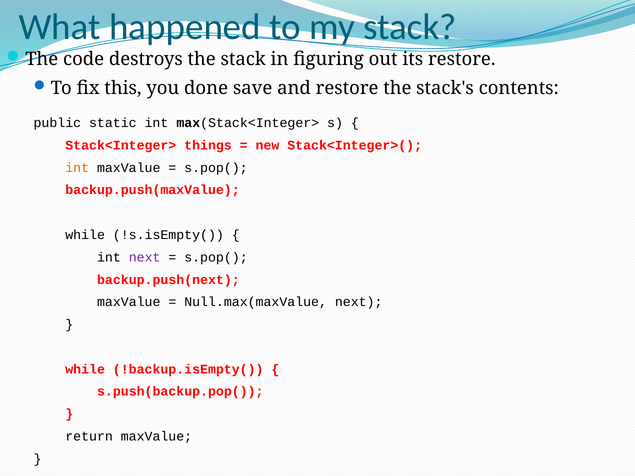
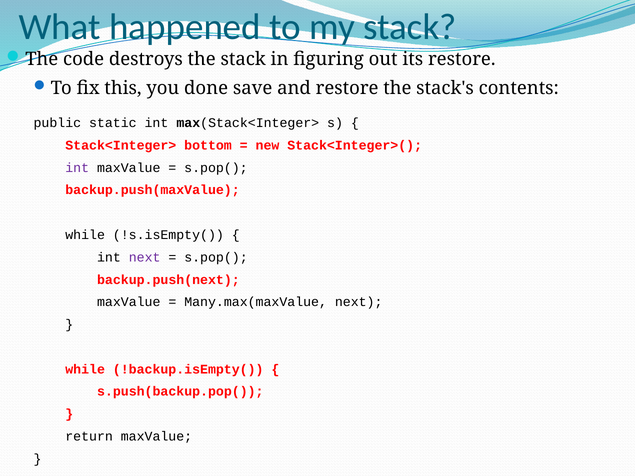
things: things -> bottom (208, 145)
int colour: orange -> purple (77, 168)
Null.max(maxValue: Null.max(maxValue -> Many.max(maxValue (256, 302)
